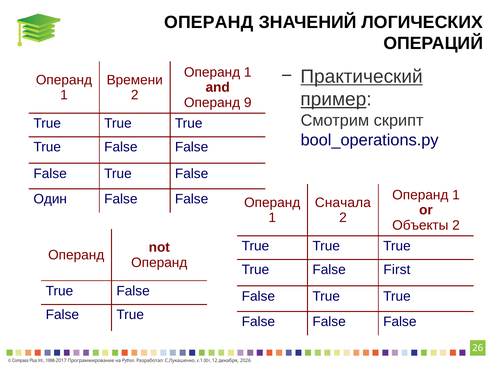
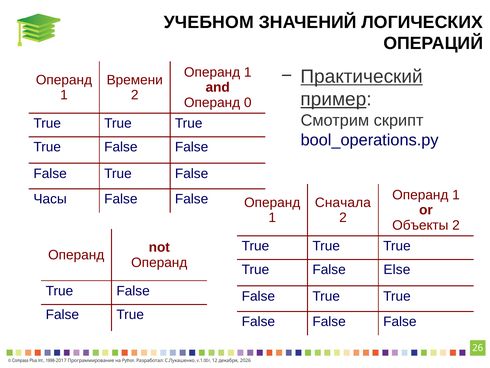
ОПЕРАНД: ОПЕРАНД -> УЧЕБНОМ (209, 22)
9: 9 -> 0 (248, 102)
Один: Один -> Часы (50, 199)
First: First -> Else (397, 269)
